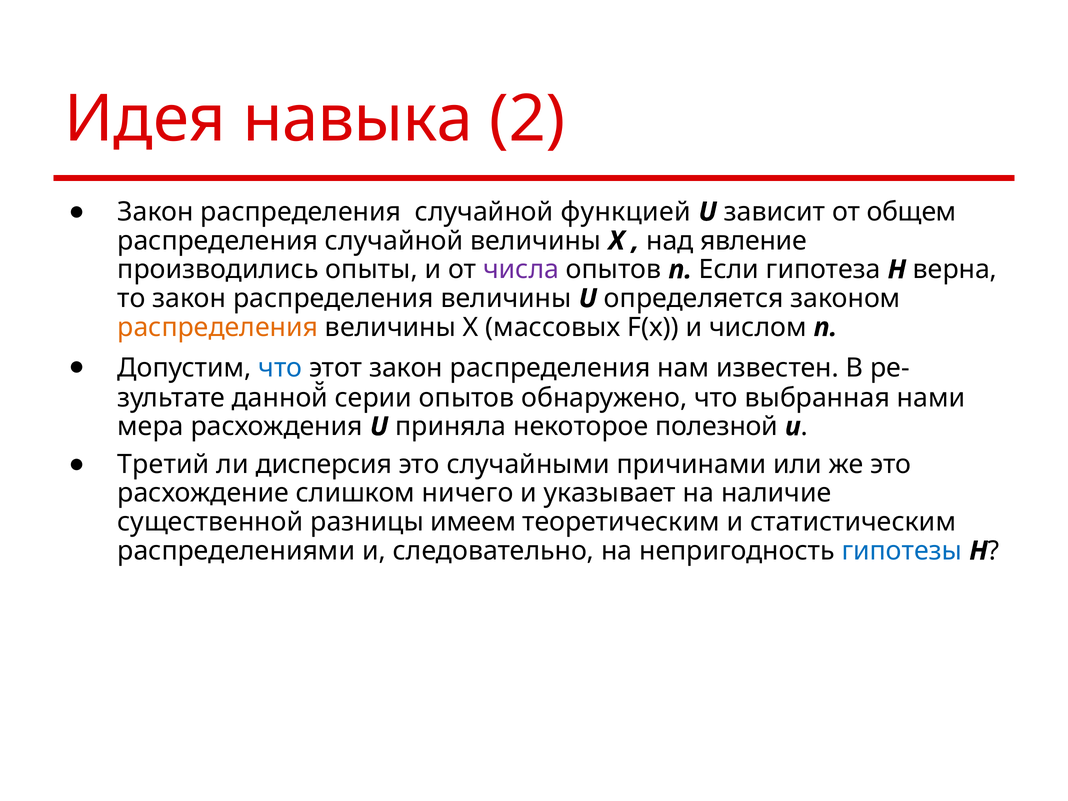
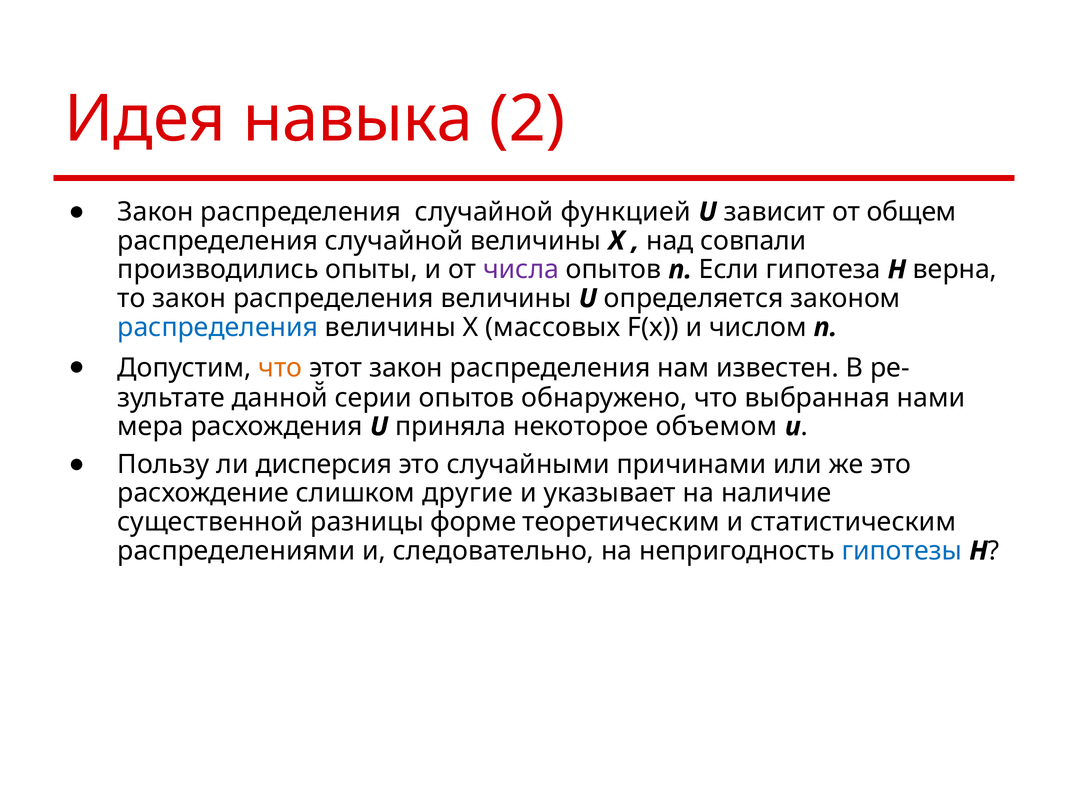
явление: явление -> совпали (753, 241)
распределения colour: orange -> blue (218, 327)
что colour: blue -> orange (280, 368)
полезной: полезной -> объемом (716, 427)
Третий: Третий -> Пользу (164, 464)
ничего: ничего -> другие (468, 493)
имеем: имеем -> форме (473, 522)
